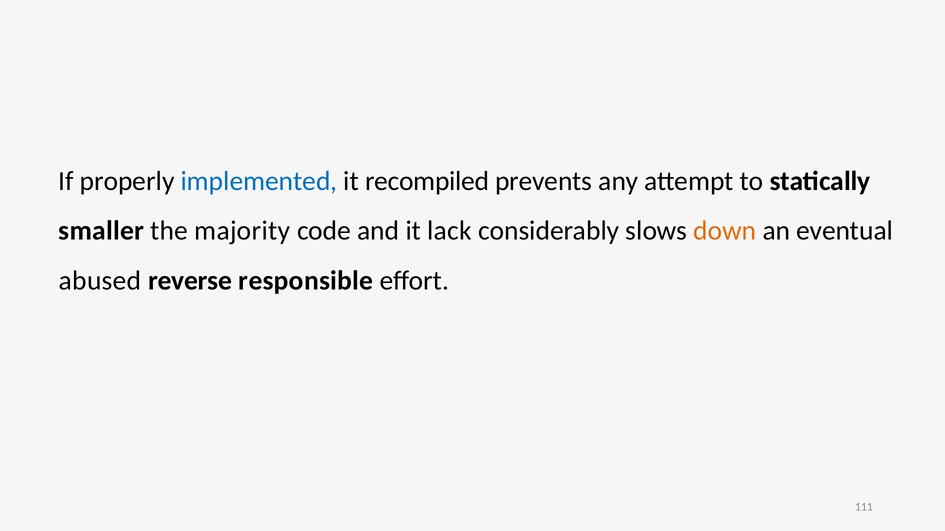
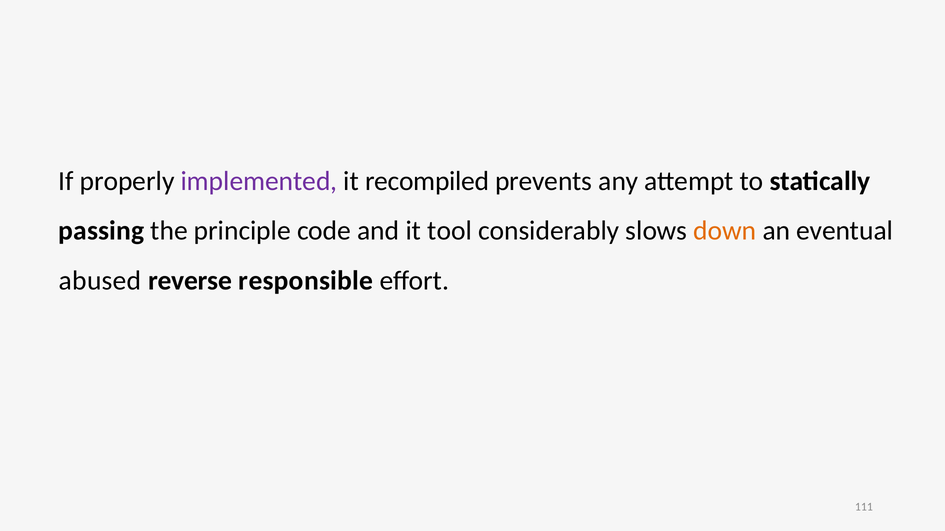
implemented colour: blue -> purple (259, 182)
smaller: smaller -> passing (101, 231)
majority: majority -> principle (242, 231)
lack: lack -> tool (450, 231)
